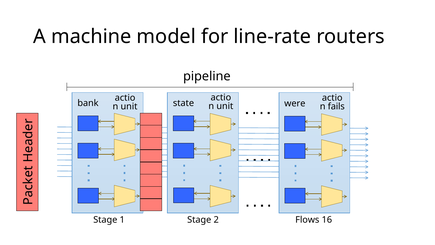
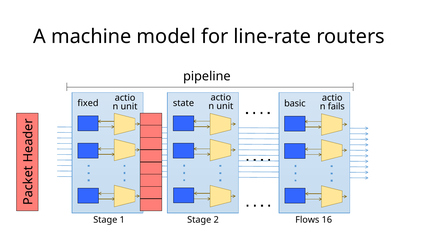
bank: bank -> fixed (88, 103)
were: were -> basic (295, 103)
